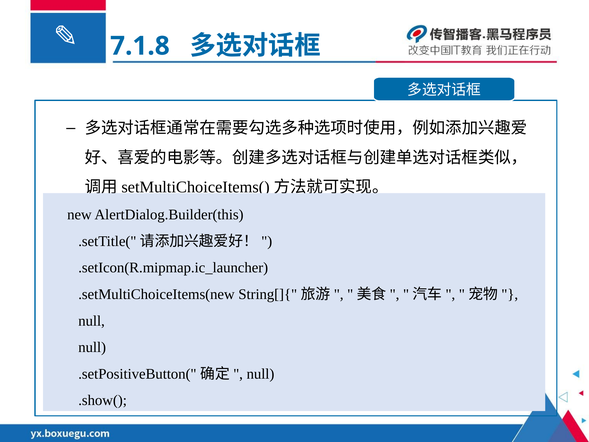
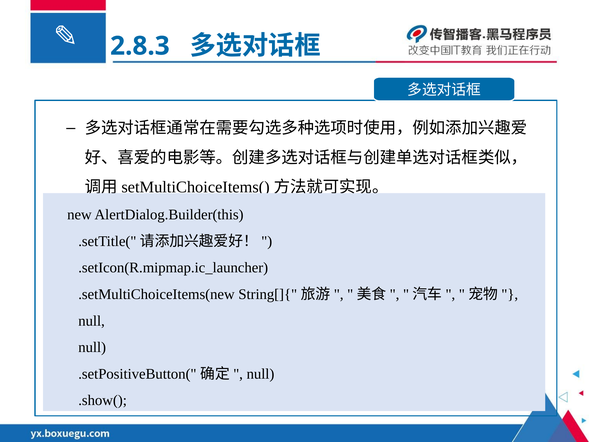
7.1.8: 7.1.8 -> 2.8.3 (140, 46)
